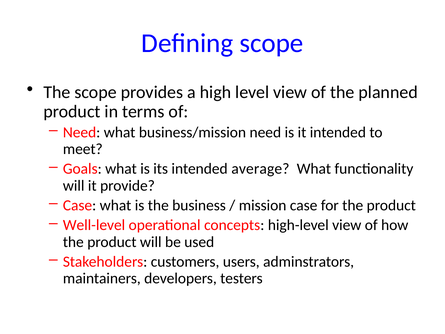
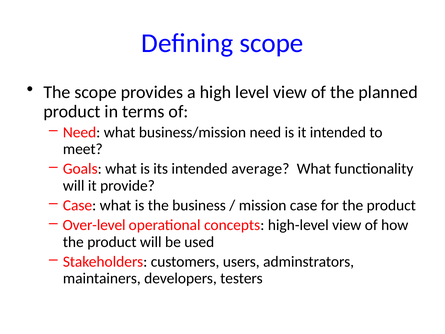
Well-level: Well-level -> Over-level (94, 225)
